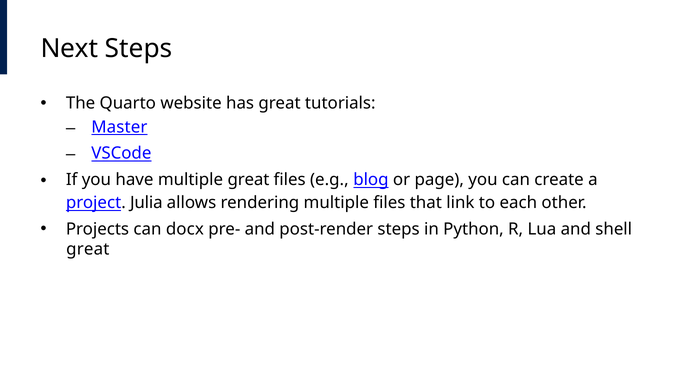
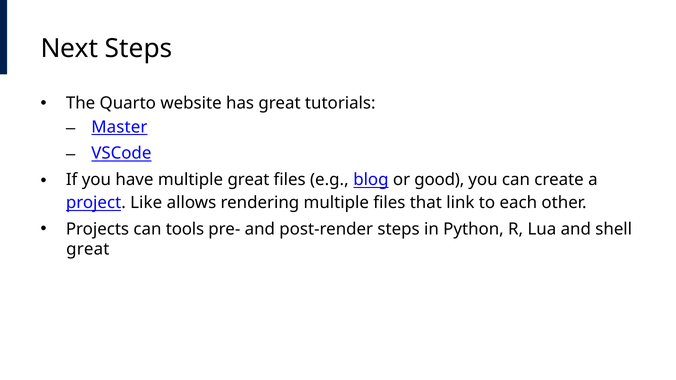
page: page -> good (439, 180)
Julia: Julia -> Like (146, 203)
docx: docx -> tools (185, 229)
